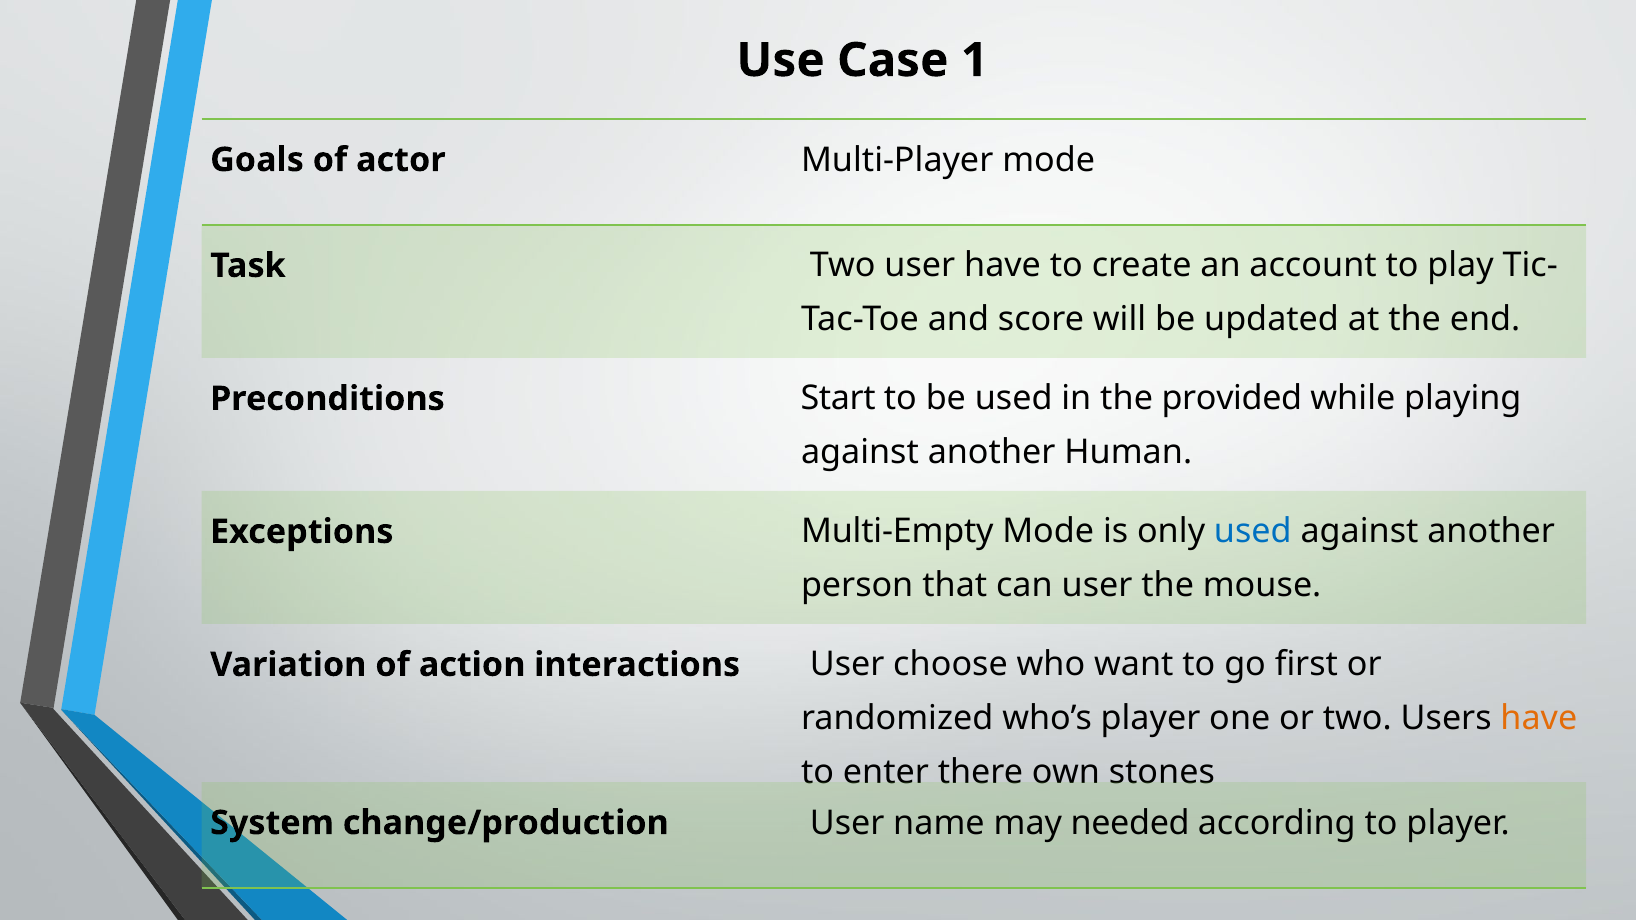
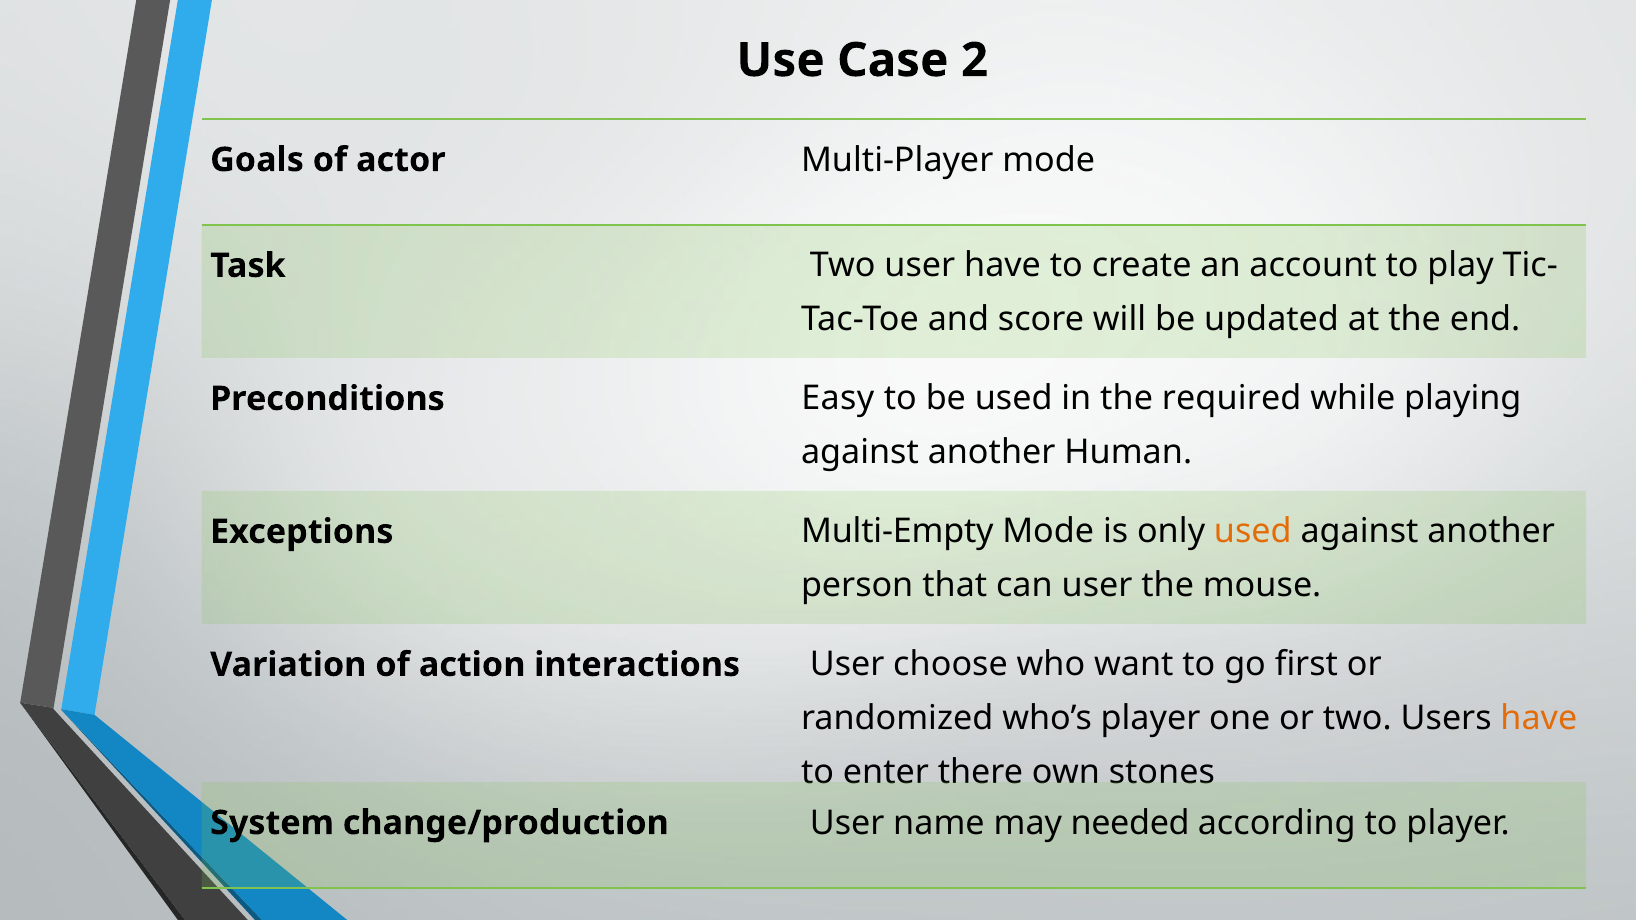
1: 1 -> 2 (974, 60)
Start: Start -> Easy (838, 399)
provided: provided -> required (1232, 399)
used colour: blue -> orange (1253, 532)
